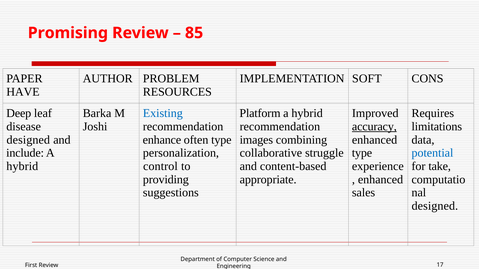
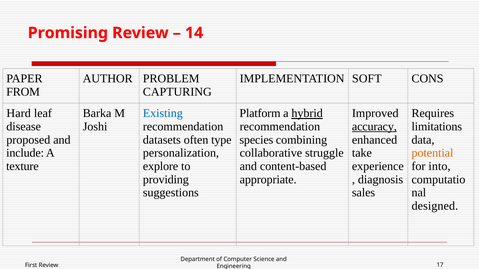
85: 85 -> 14 (194, 33)
HAVE: HAVE -> FROM (23, 92)
RESOURCES: RESOURCES -> CAPTURING (177, 92)
Deep: Deep -> Hard (19, 114)
hybrid underline: none -> present (307, 114)
designed: designed -> proposed (28, 140)
enhance: enhance -> datasets (162, 140)
images: images -> species (256, 140)
type: type -> take (362, 153)
potential colour: blue -> orange (432, 153)
hybrid: hybrid -> texture (22, 167)
control: control -> explore (161, 167)
take: take -> into (440, 167)
enhanced: enhanced -> diagnosis (381, 180)
